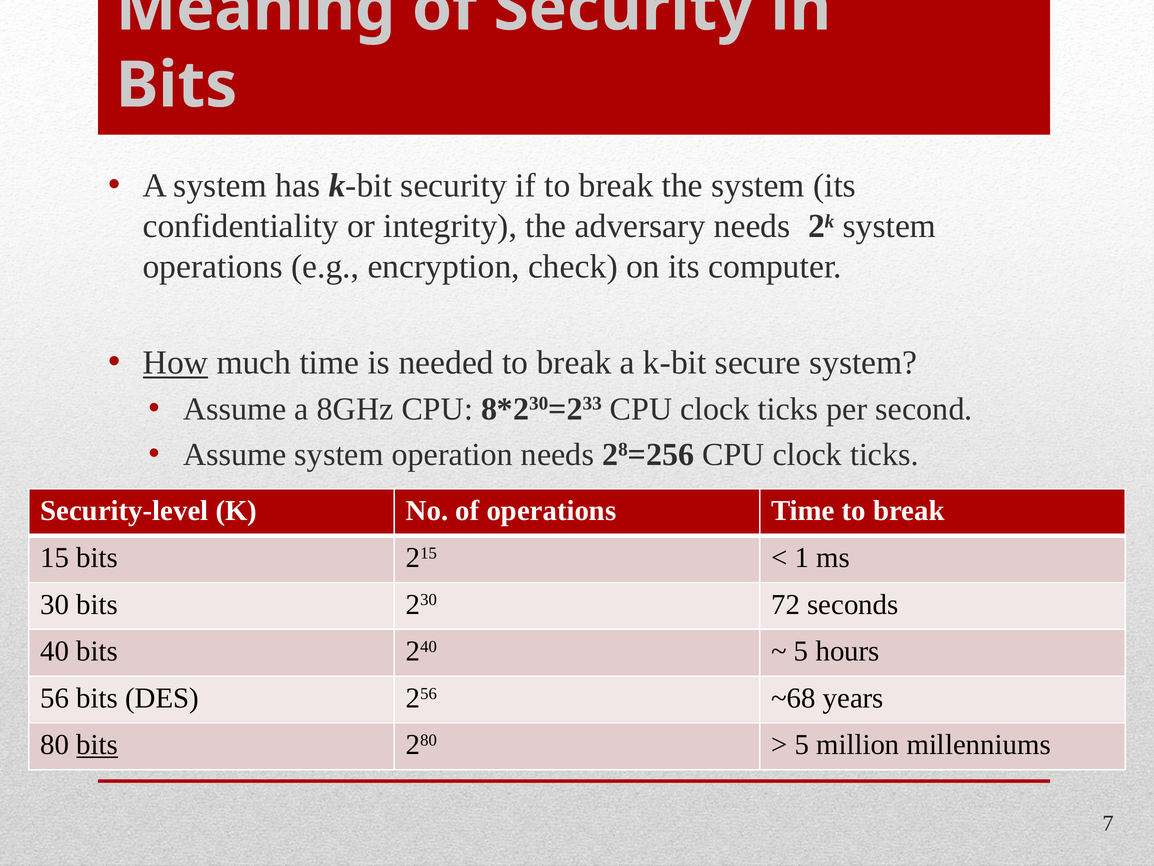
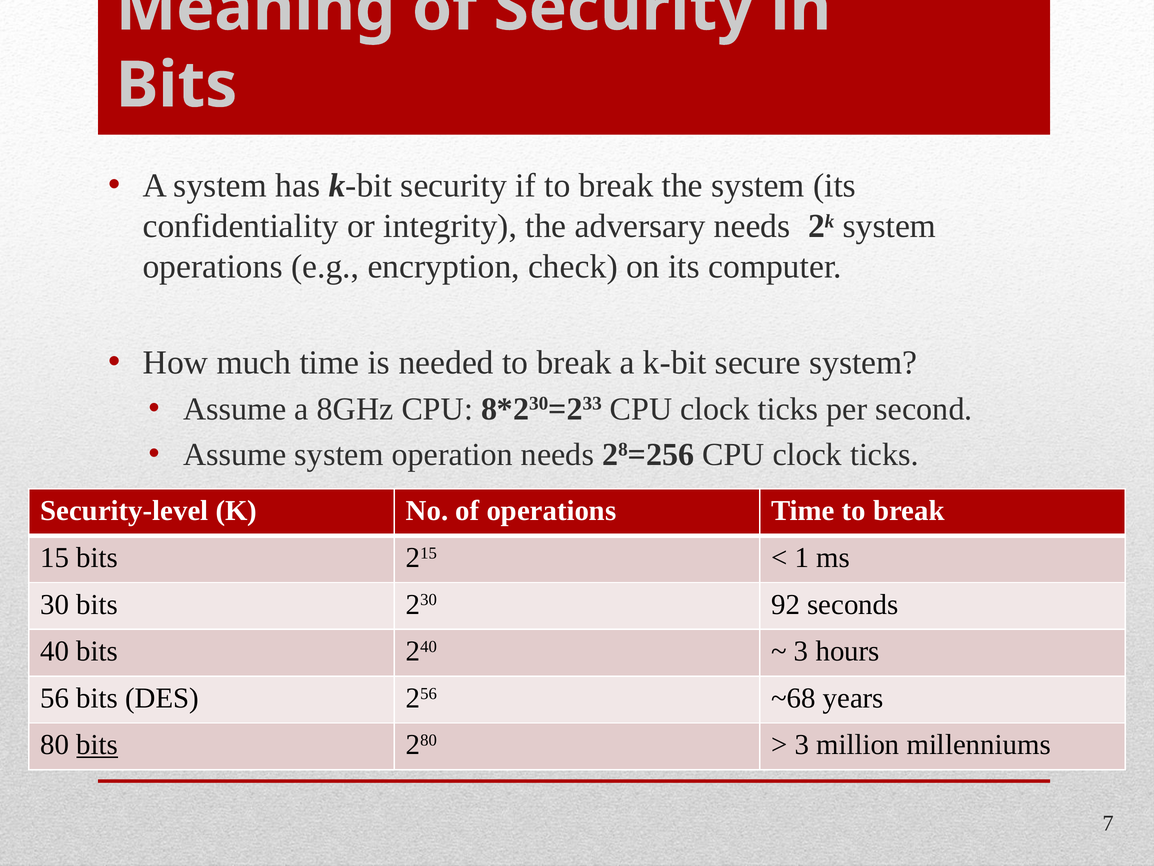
How underline: present -> none (175, 363)
72: 72 -> 92 (786, 604)
5: 5 -> 3 (801, 651)
5: 5 -> 3 (802, 745)
